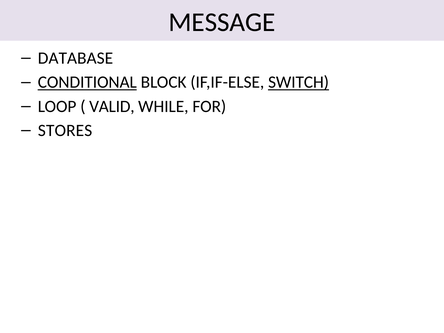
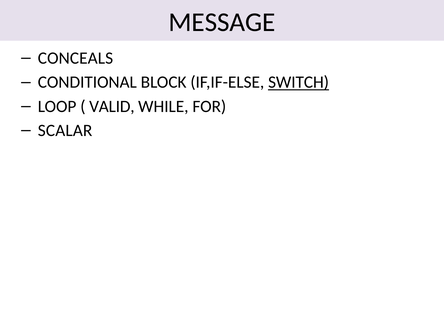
DATABASE: DATABASE -> CONCEALS (75, 58)
CONDITIONAL underline: present -> none (87, 82)
STORES: STORES -> SCALAR (65, 131)
